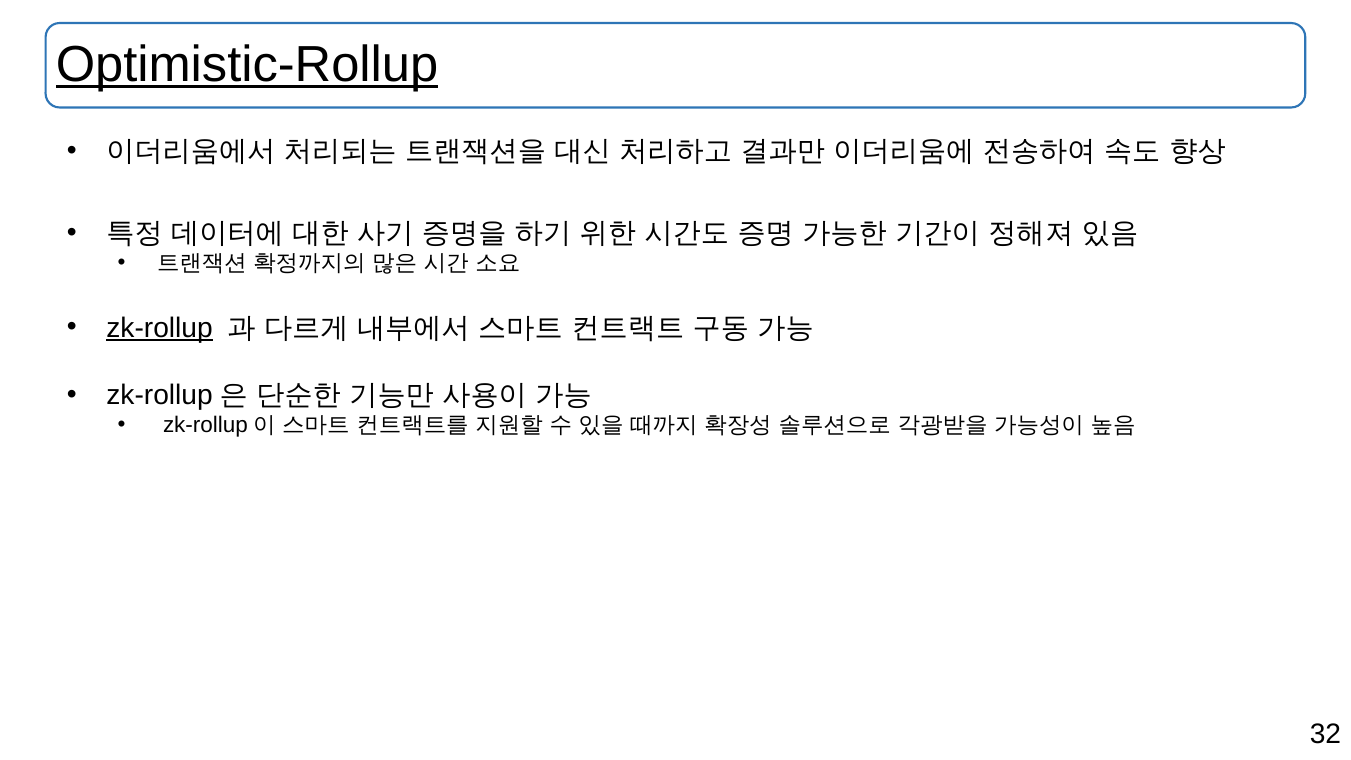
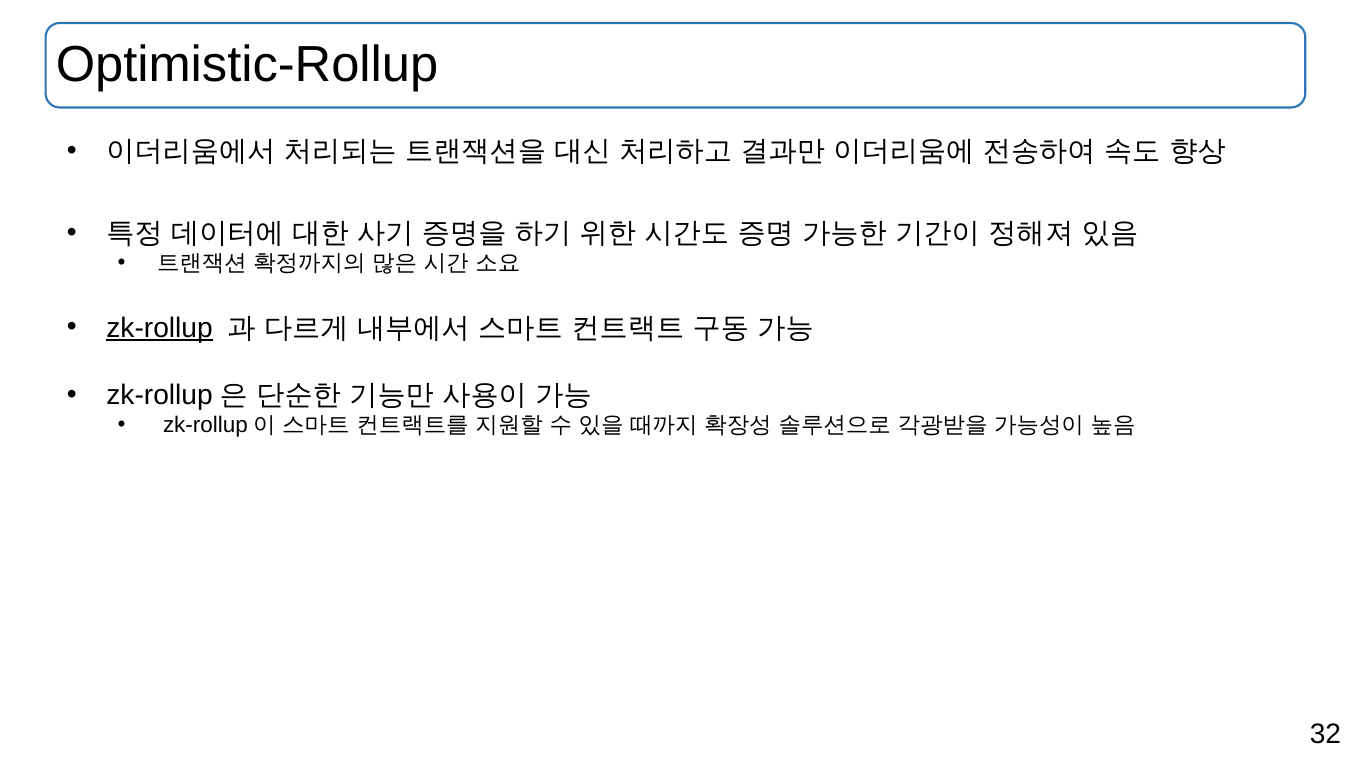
Optimistic-Rollup underline: present -> none (247, 65)
